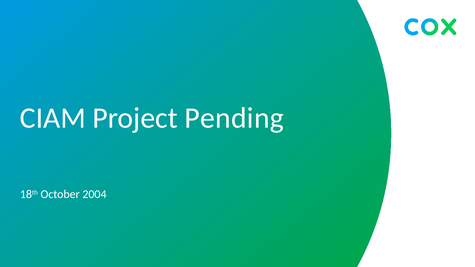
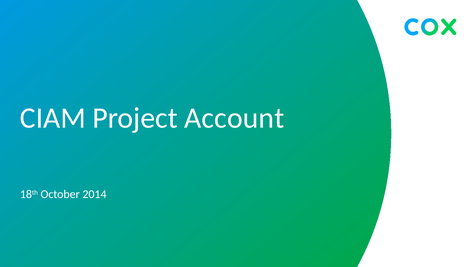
Pending: Pending -> Account (234, 118)
2004: 2004 -> 2014 (94, 194)
